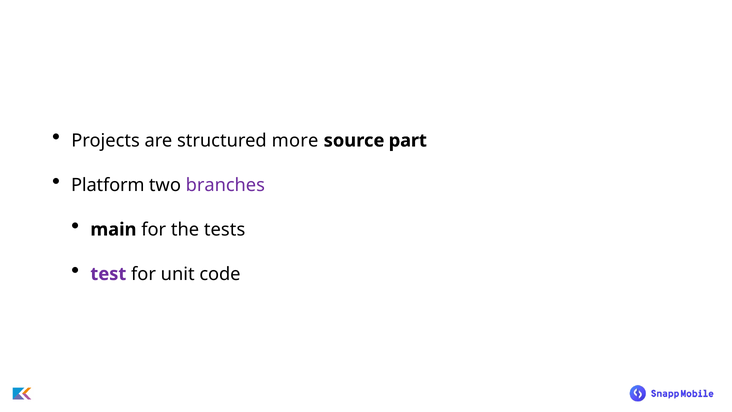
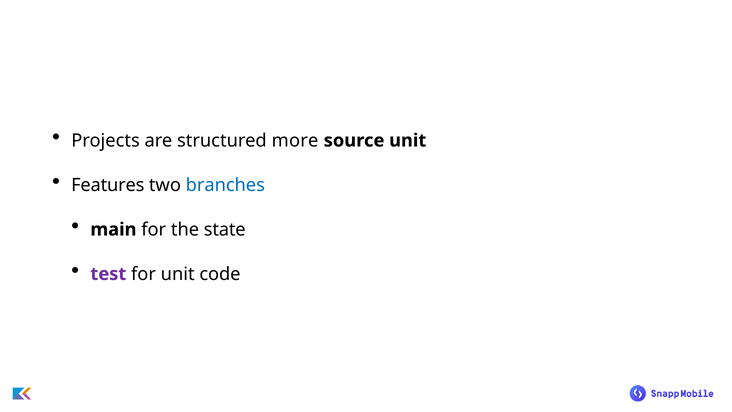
source part: part -> unit (408, 140)
Platform: Platform -> Features (108, 185)
branches colour: purple -> blue (225, 185)
tests: tests -> state (225, 229)
